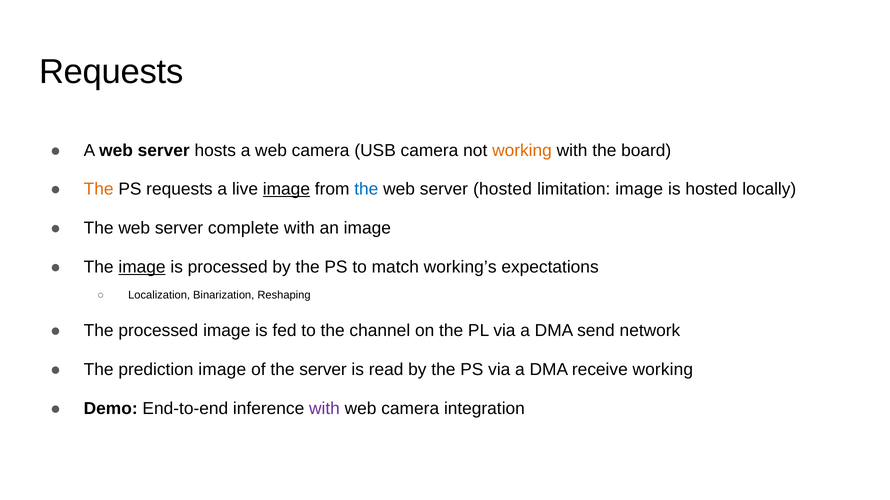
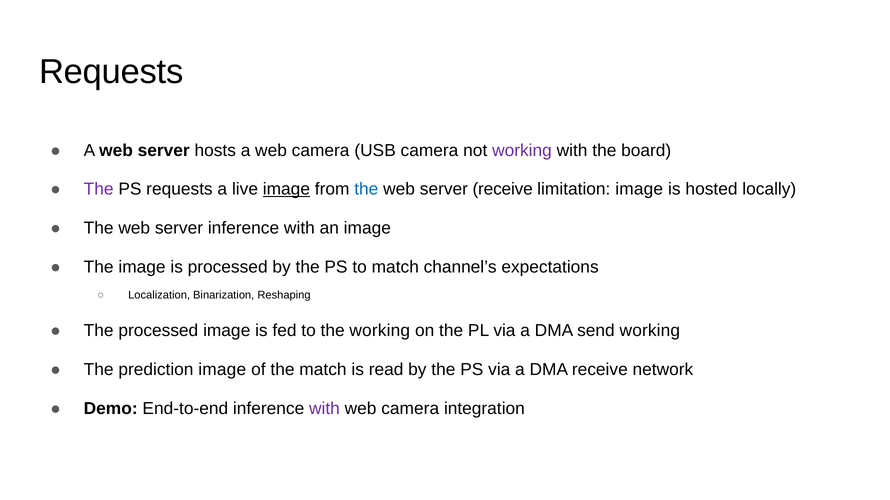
working colour: orange -> purple (522, 151)
The colour: orange -> purple (99, 189)
server hosted: hosted -> receive (503, 189)
server complete: complete -> inference (244, 228)
image underline: present -> none (142, 267)
working’s: working’s -> channel’s (460, 267)
the channel: channel -> working (380, 331)
send network: network -> working (650, 331)
the server: server -> match (323, 370)
receive working: working -> network (663, 370)
